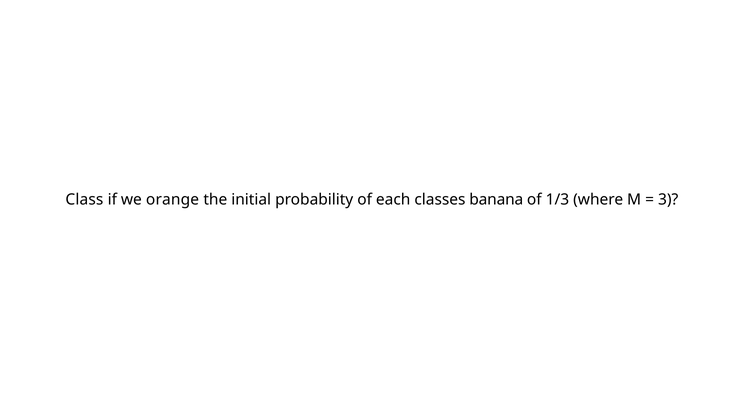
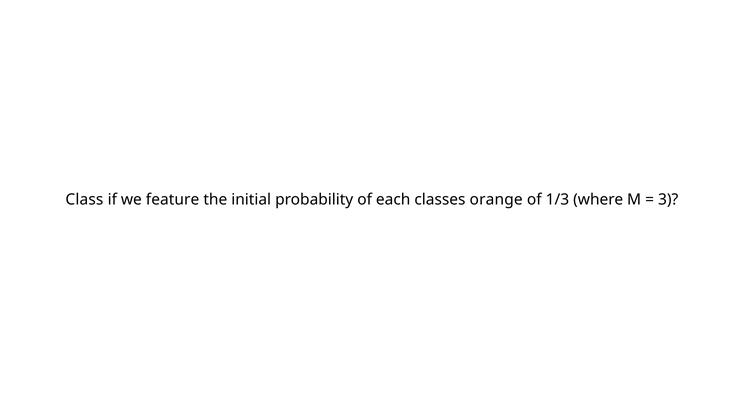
orange: orange -> feature (173, 199)
banana: banana -> orange (496, 199)
